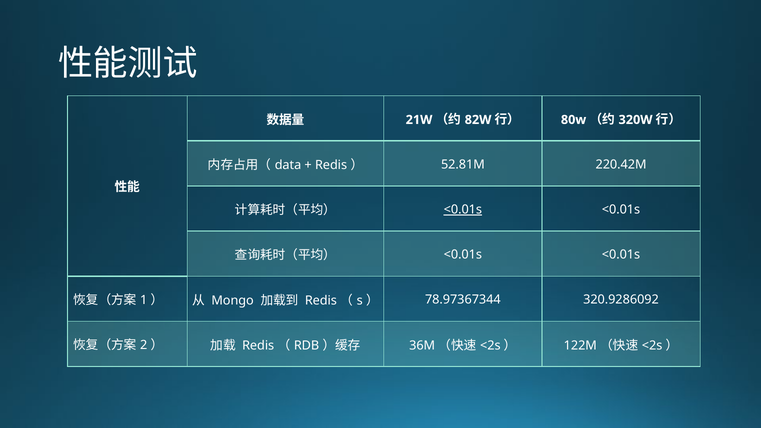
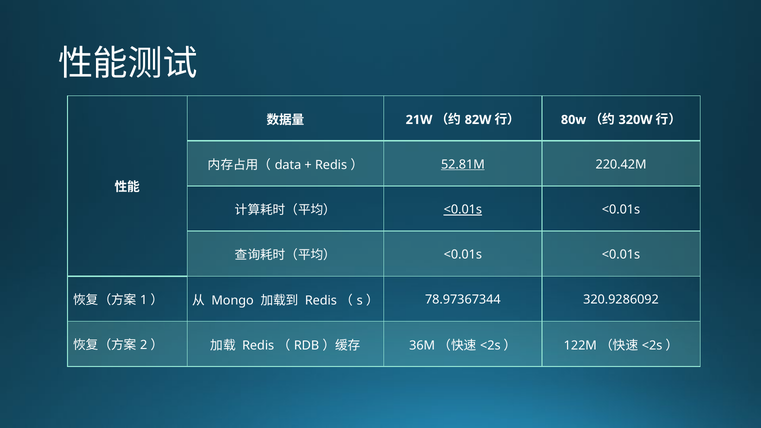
52.81M underline: none -> present (463, 164)
